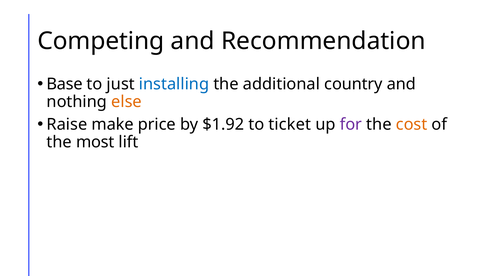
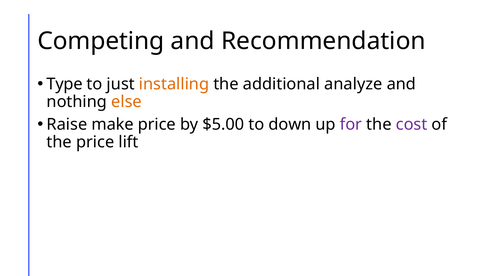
Base: Base -> Type (65, 84)
installing colour: blue -> orange (174, 84)
country: country -> analyze (353, 84)
$1.92: $1.92 -> $5.00 (223, 125)
ticket: ticket -> down (290, 125)
cost colour: orange -> purple (412, 125)
the most: most -> price (95, 142)
